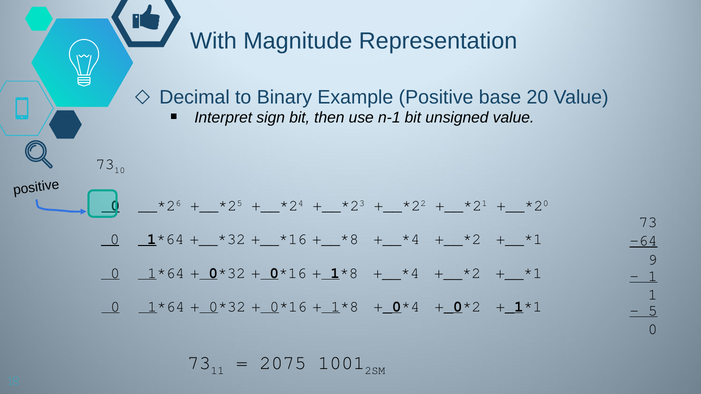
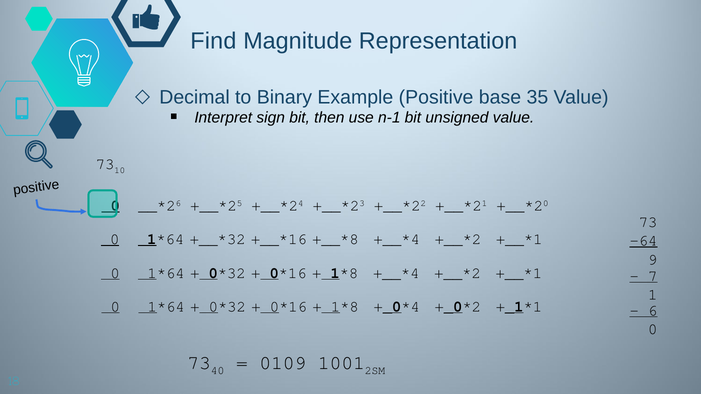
With: With -> Find (213, 41)
20: 20 -> 35 (537, 97)
1: 1 -> 7 (653, 276)
5: 5 -> 6 (653, 311)
11: 11 -> 40 (218, 371)
2075: 2075 -> 0109 (283, 363)
